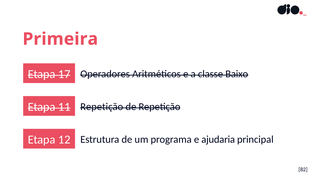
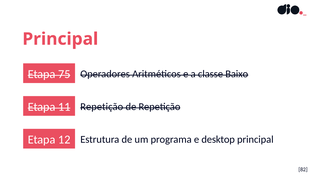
Primeira: Primeira -> Principal (60, 39)
17: 17 -> 75 (64, 74)
ajudaria: ajudaria -> desktop (218, 139)
